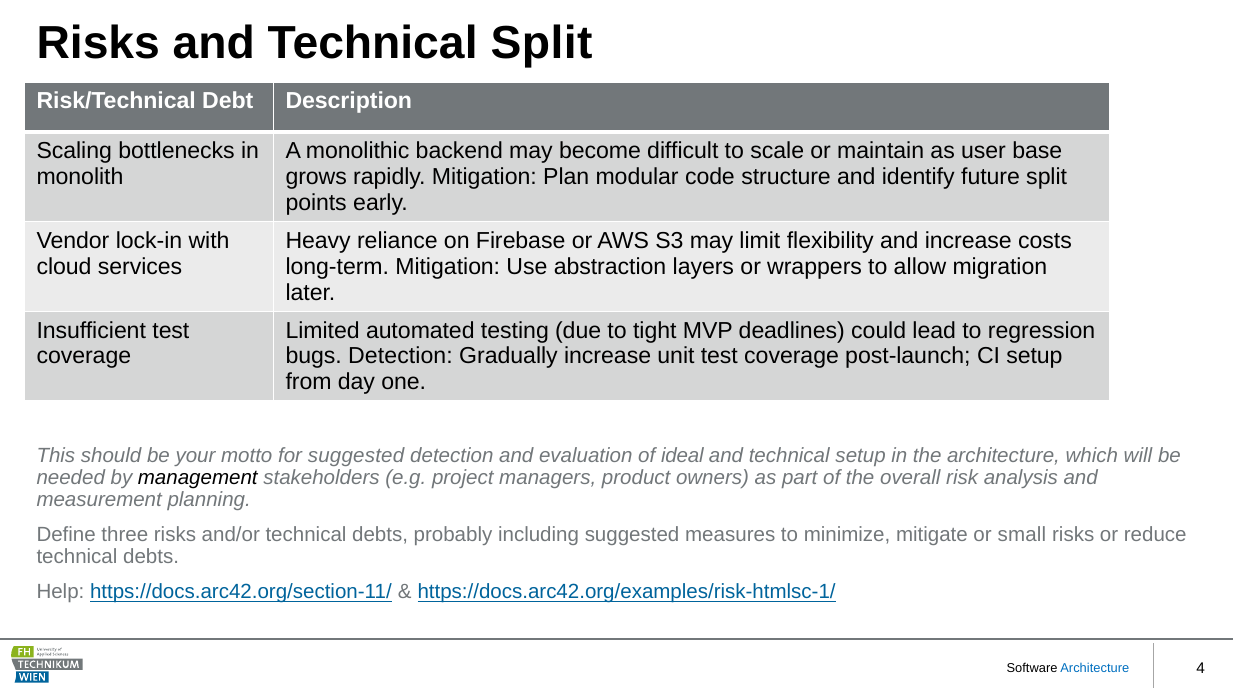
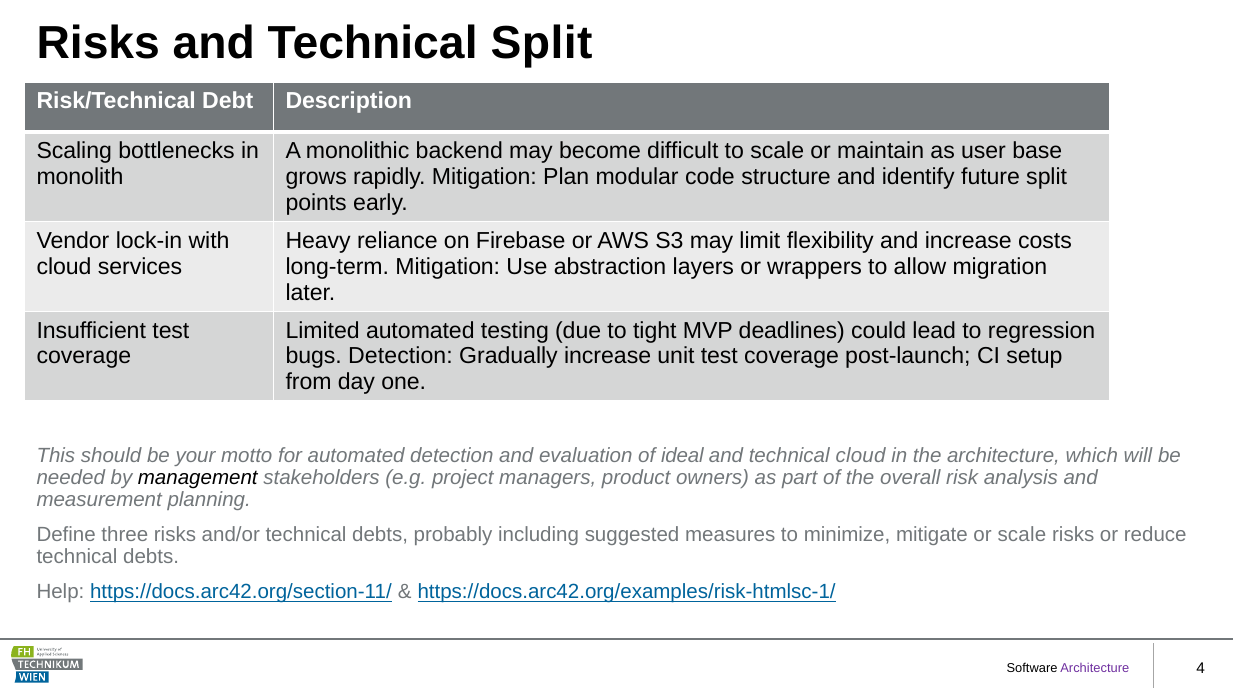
for suggested: suggested -> automated (356, 455)
technical setup: setup -> cloud (861, 455)
or small: small -> scale (1022, 535)
Architecture colour: blue -> purple (1095, 668)
